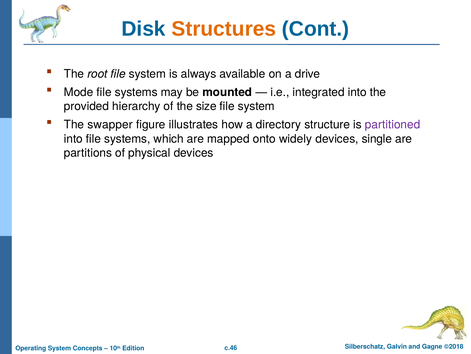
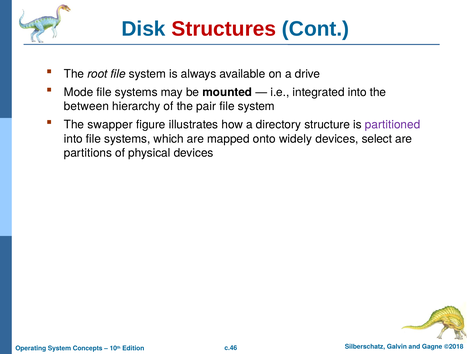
Structures colour: orange -> red (224, 29)
provided: provided -> between (86, 106)
size: size -> pair (206, 106)
single: single -> select (377, 139)
